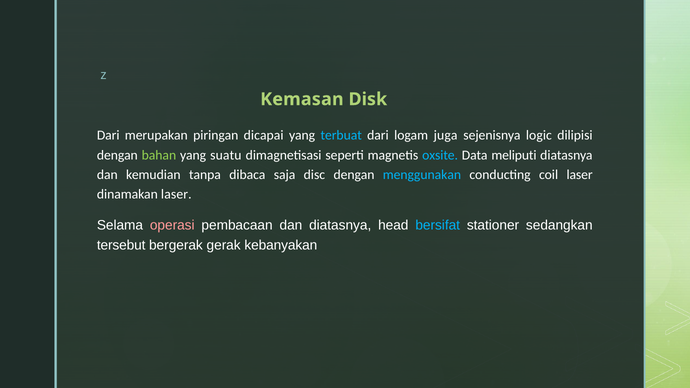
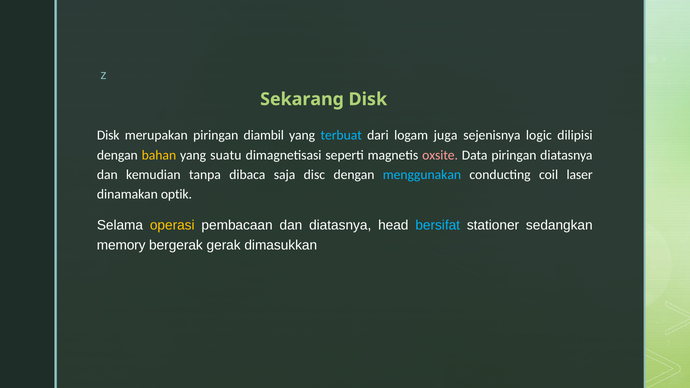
Kemasan: Kemasan -> Sekarang (302, 99)
Dari: Dari -> Disk (108, 135)
dicapai: dicapai -> diambil (264, 135)
bahan colour: light green -> yellow (159, 155)
oxsite colour: light blue -> pink (440, 155)
Data meliputi: meliputi -> piringan (514, 155)
dinamakan laser: laser -> optik (176, 194)
operasi colour: pink -> yellow (172, 226)
tersebut: tersebut -> memory (121, 245)
kebanyakan: kebanyakan -> dimasukkan (281, 245)
